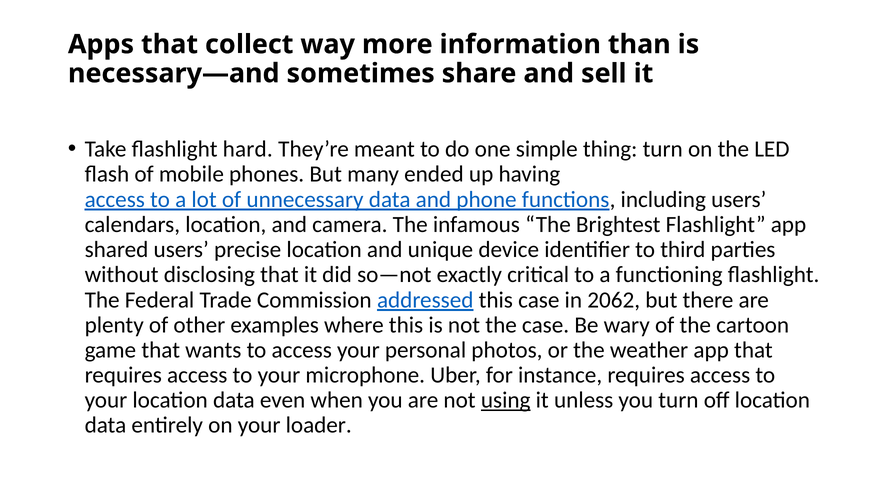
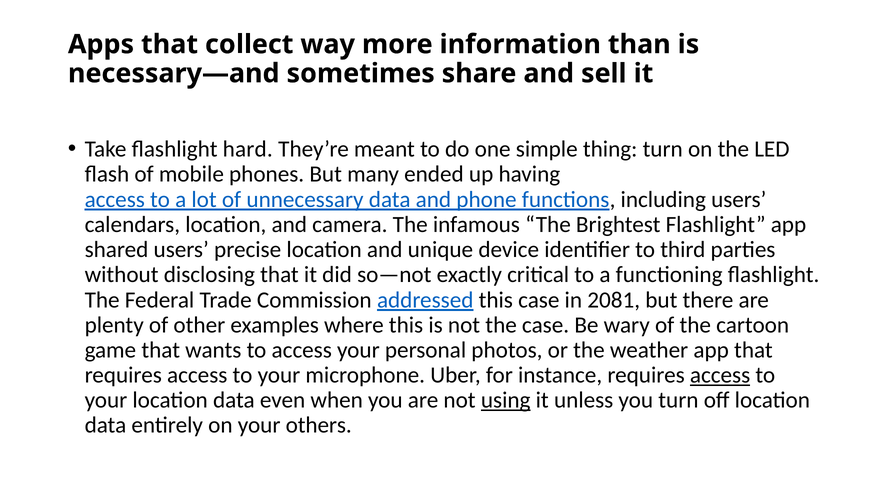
2062: 2062 -> 2081 (614, 300)
access underline: none -> present (720, 375)
loader: loader -> others (319, 425)
